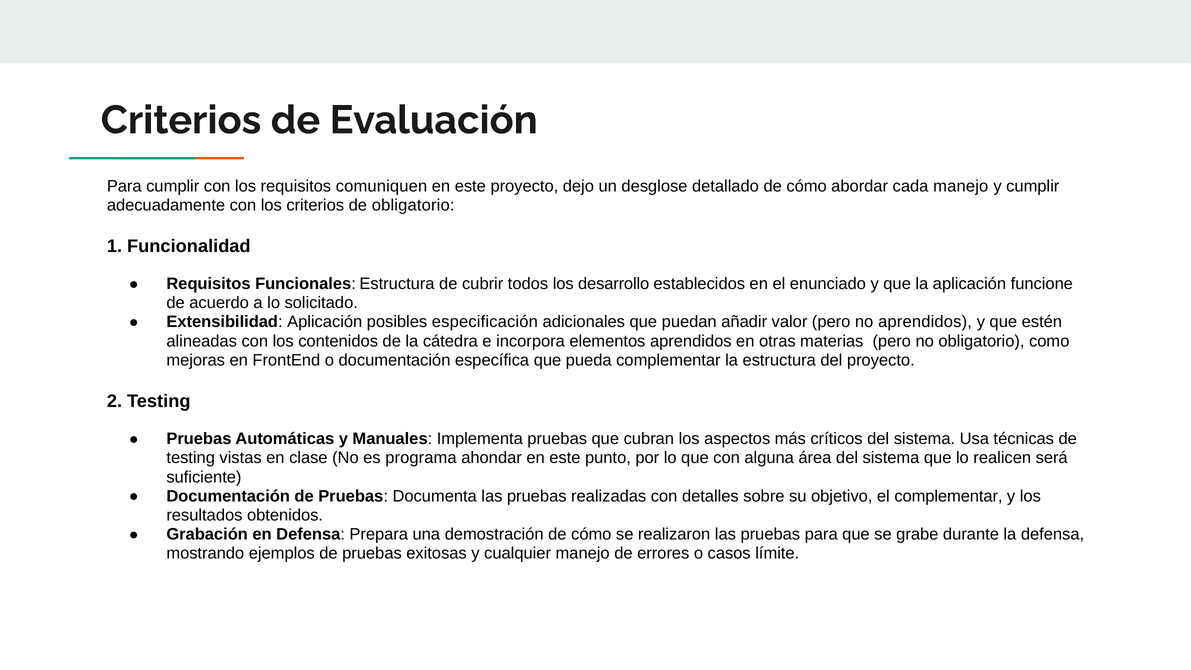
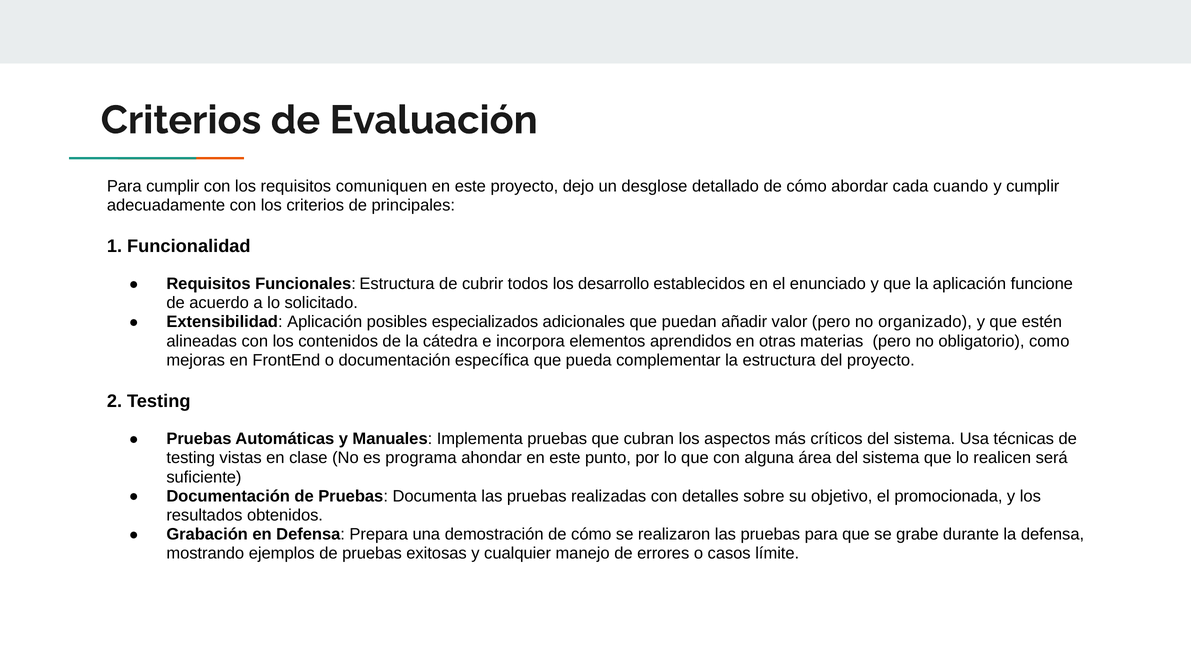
cada manejo: manejo -> cuando (961, 186)
de obligatorio: obligatorio -> principales (413, 205)
especificación: especificación -> especializados (485, 322)
no aprendidos: aprendidos -> organizado (925, 322)
el complementar: complementar -> promocionada (948, 496)
